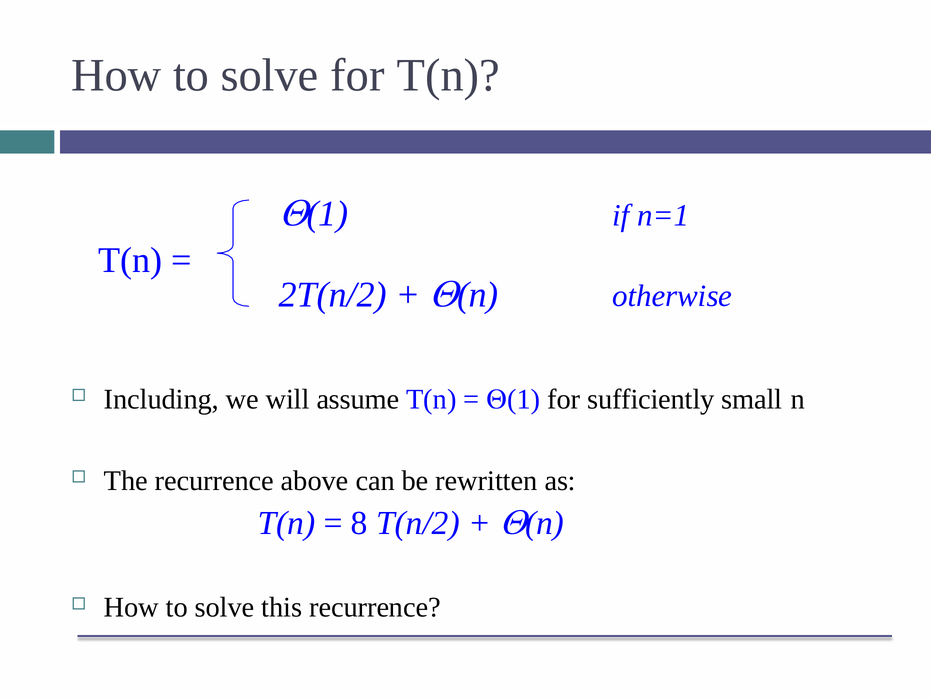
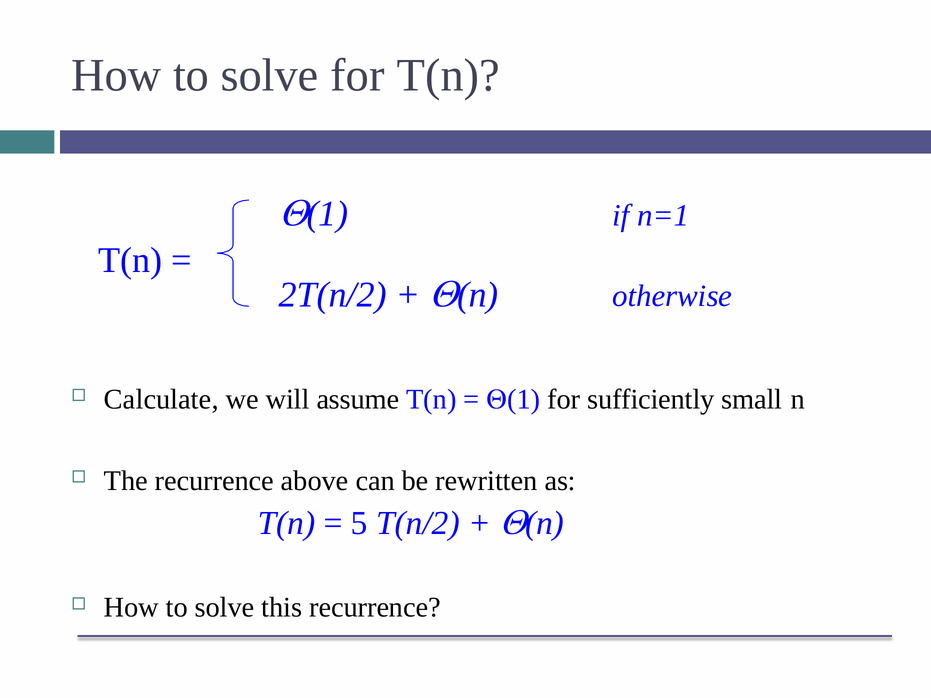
Including: Including -> Calculate (161, 400)
8: 8 -> 5 (359, 523)
